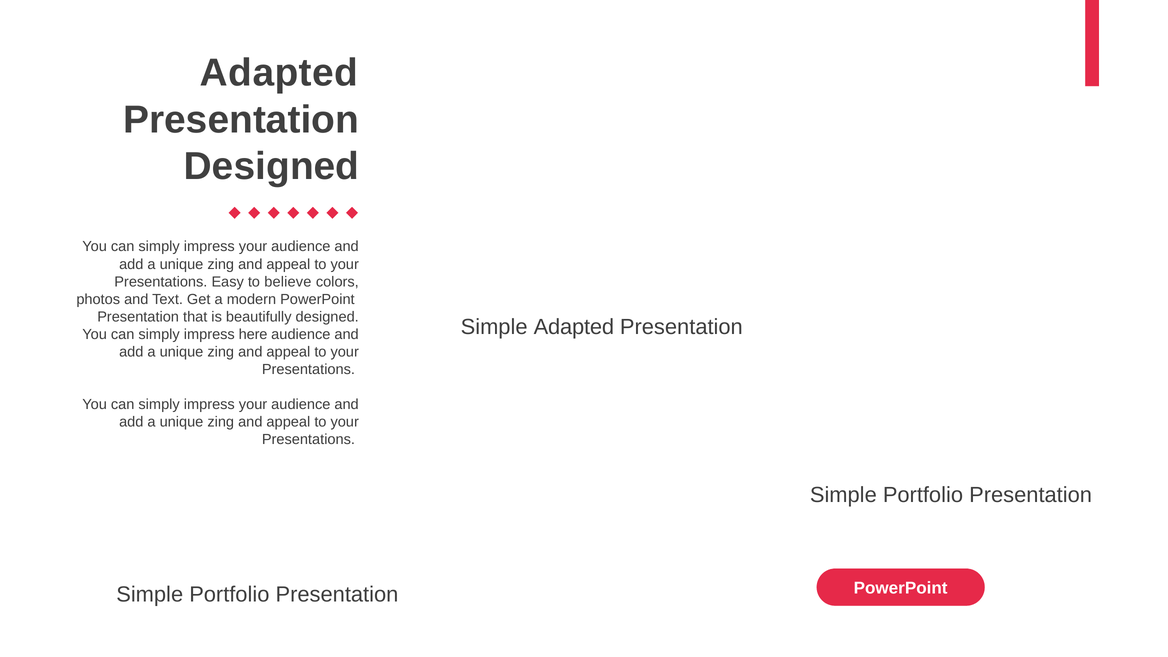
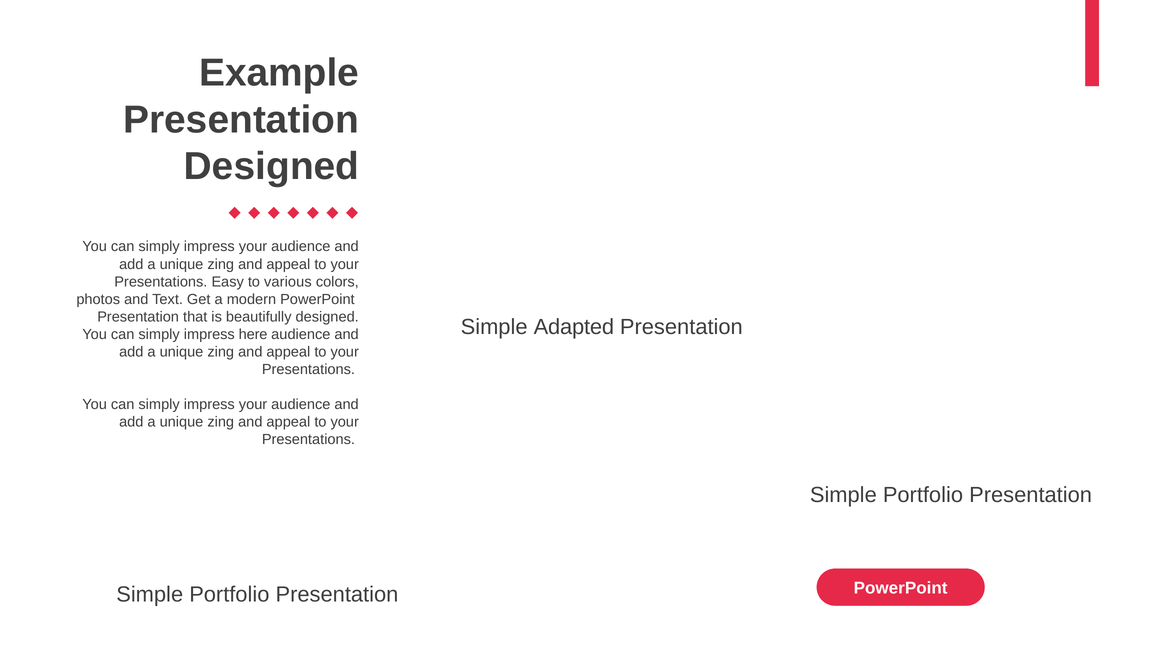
Adapted: Adapted -> Example (279, 73)
believe: believe -> various (288, 282)
